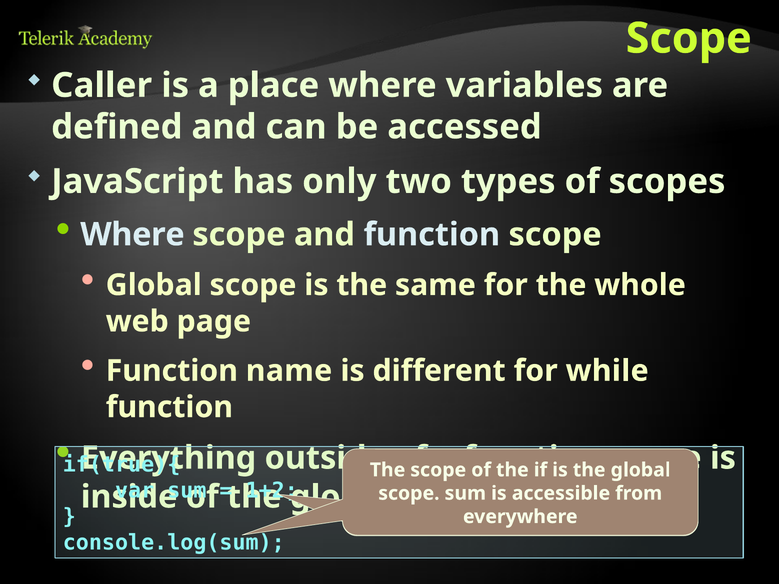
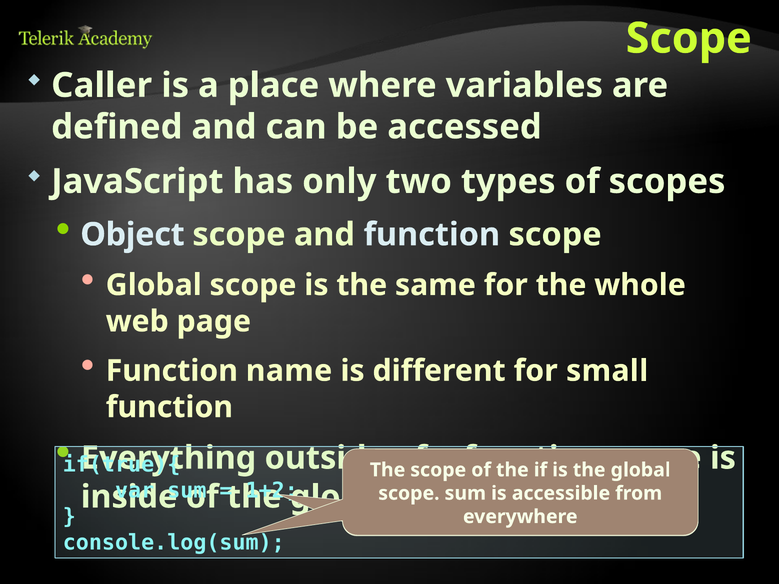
Where: Where -> Object (133, 235)
while: while -> small (607, 371)
